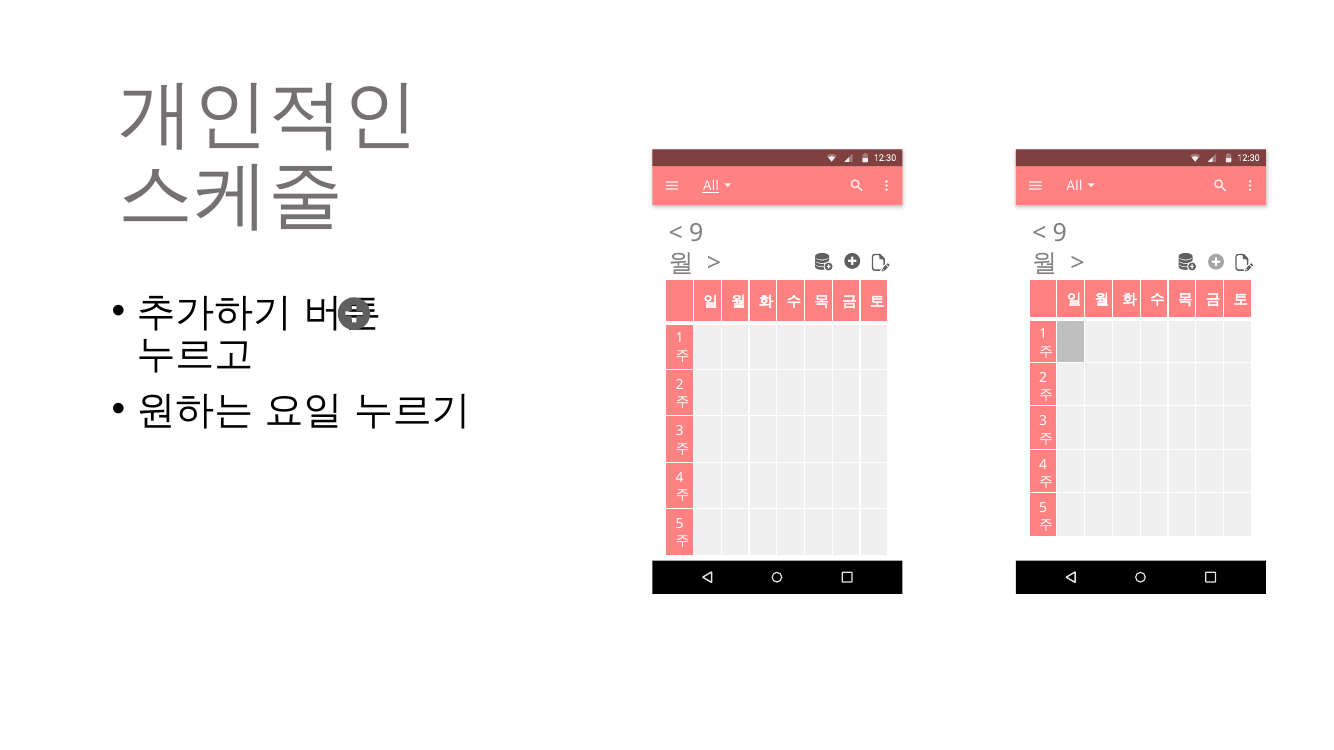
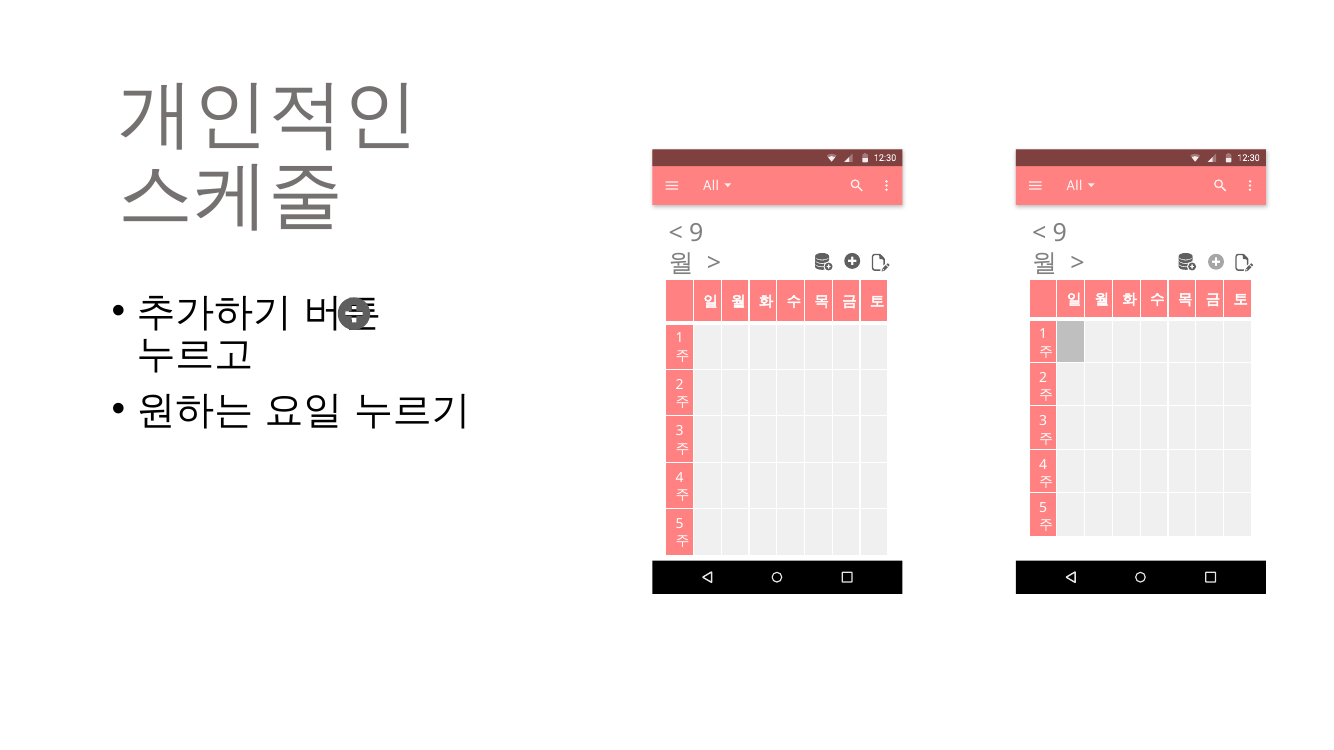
All underline: present -> none (711, 186)
